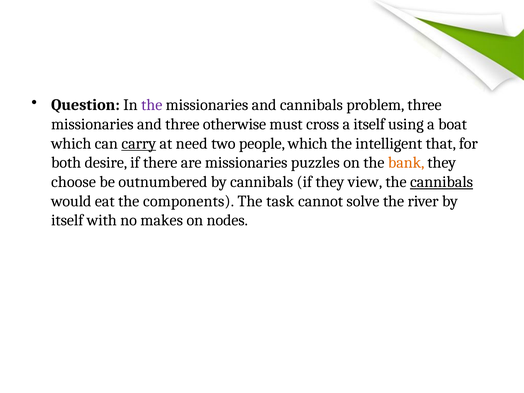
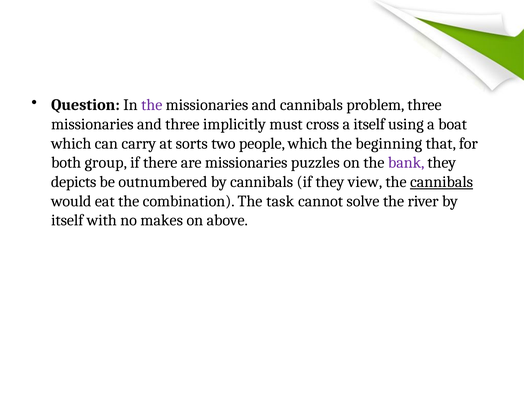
otherwise: otherwise -> implicitly (234, 124)
carry underline: present -> none (139, 143)
need: need -> sorts (192, 143)
intelligent: intelligent -> beginning (389, 143)
desire: desire -> group (106, 163)
bank colour: orange -> purple (406, 163)
choose: choose -> depicts (74, 182)
components: components -> combination (189, 201)
nodes: nodes -> above (227, 220)
